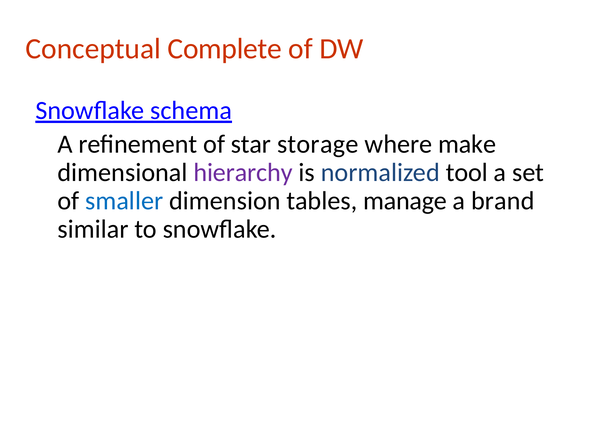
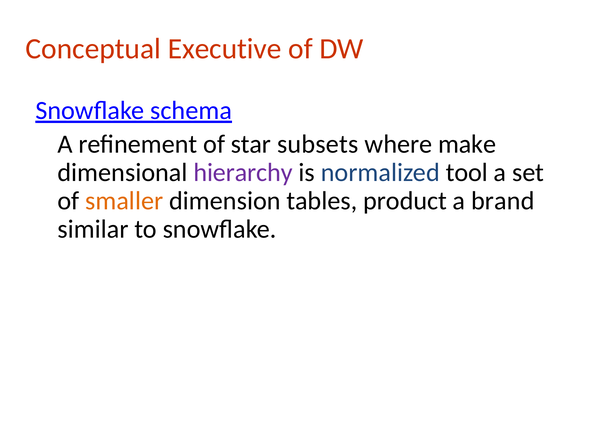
Complete: Complete -> Executive (225, 49)
storage: storage -> subsets (318, 144)
smaller colour: blue -> orange (124, 201)
manage: manage -> product (405, 201)
